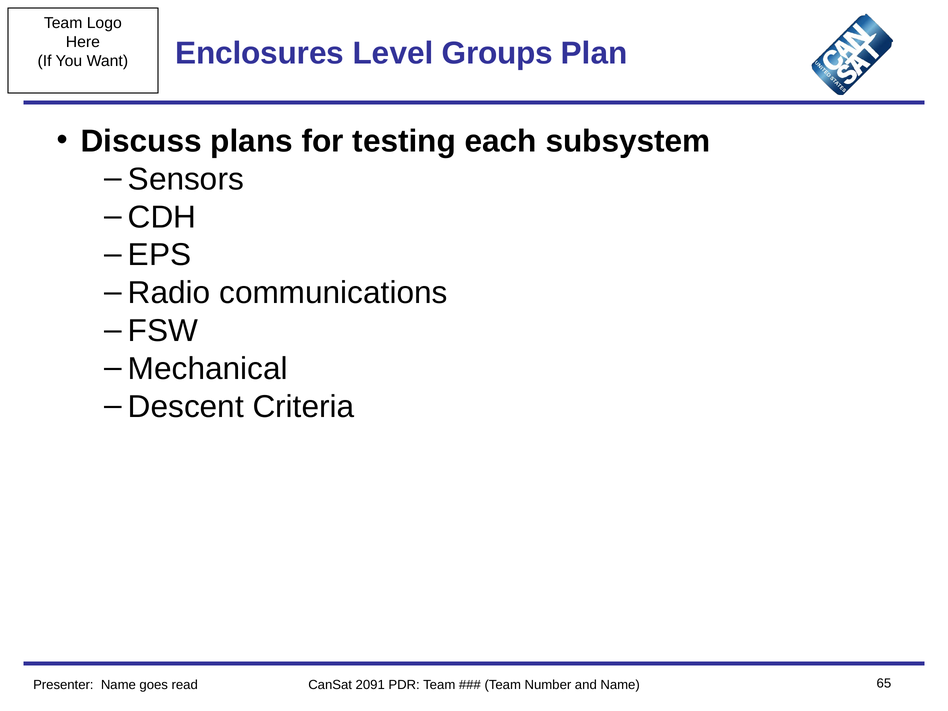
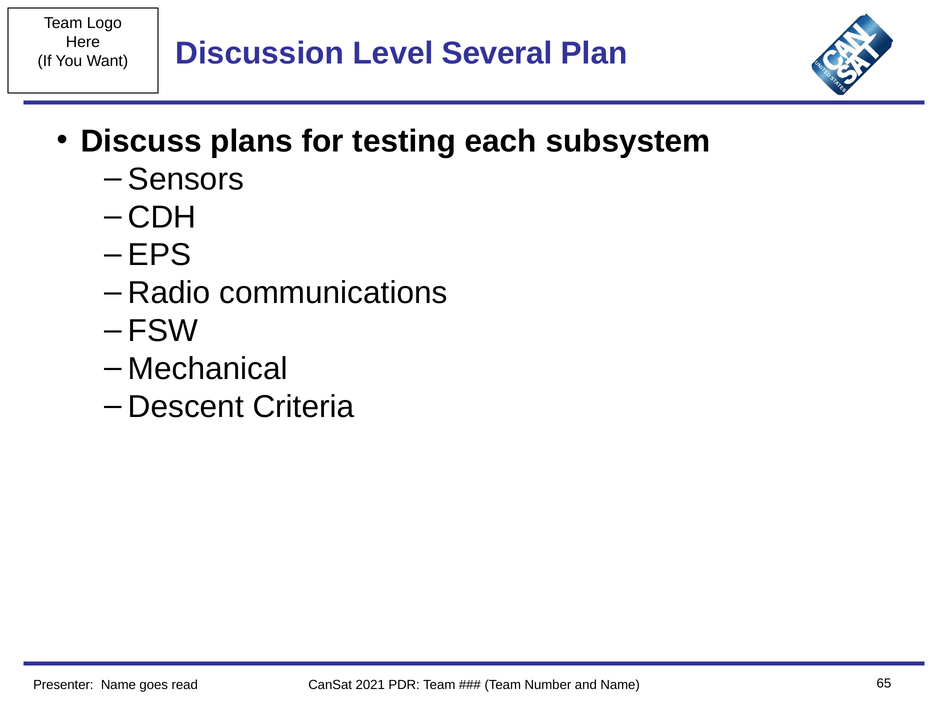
Enclosures: Enclosures -> Discussion (260, 54)
Groups: Groups -> Several (497, 54)
2091: 2091 -> 2021 (370, 685)
